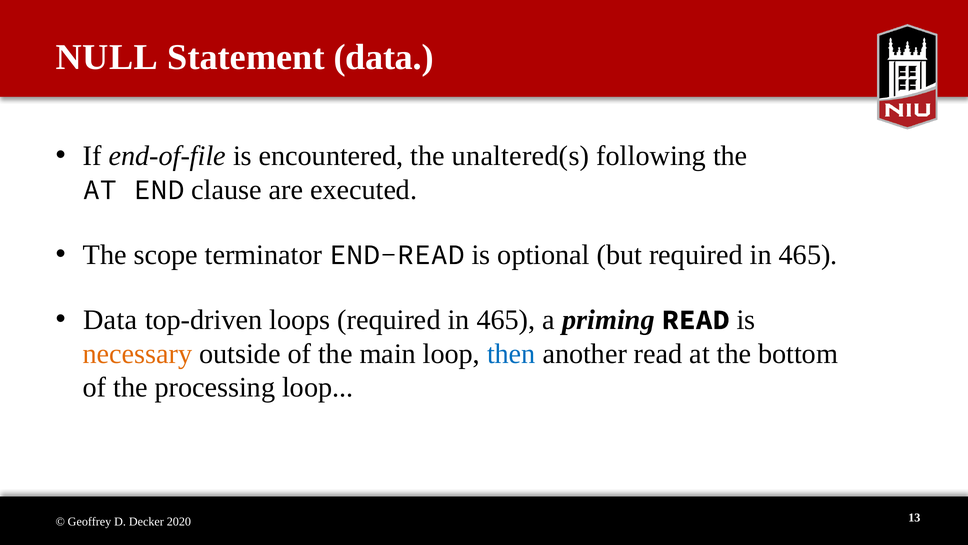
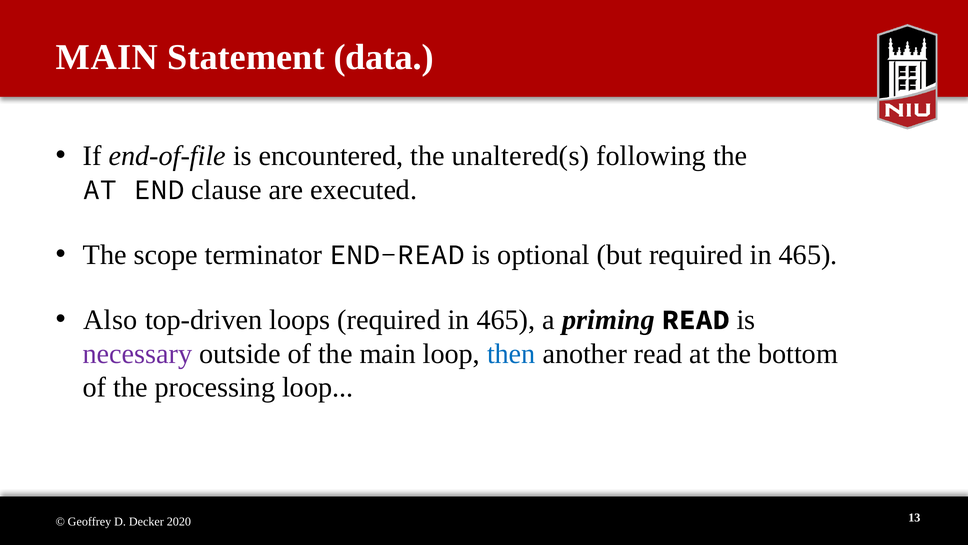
NULL: NULL -> MAIN (107, 57)
Data: Data -> Also (110, 319)
necessary colour: orange -> purple (138, 353)
